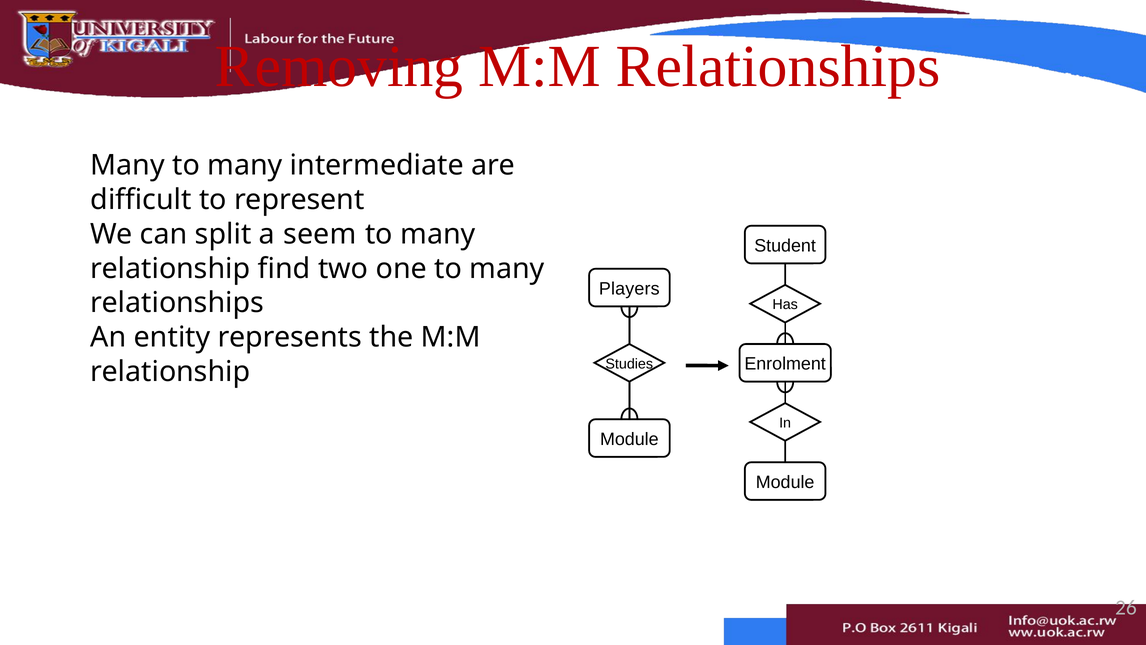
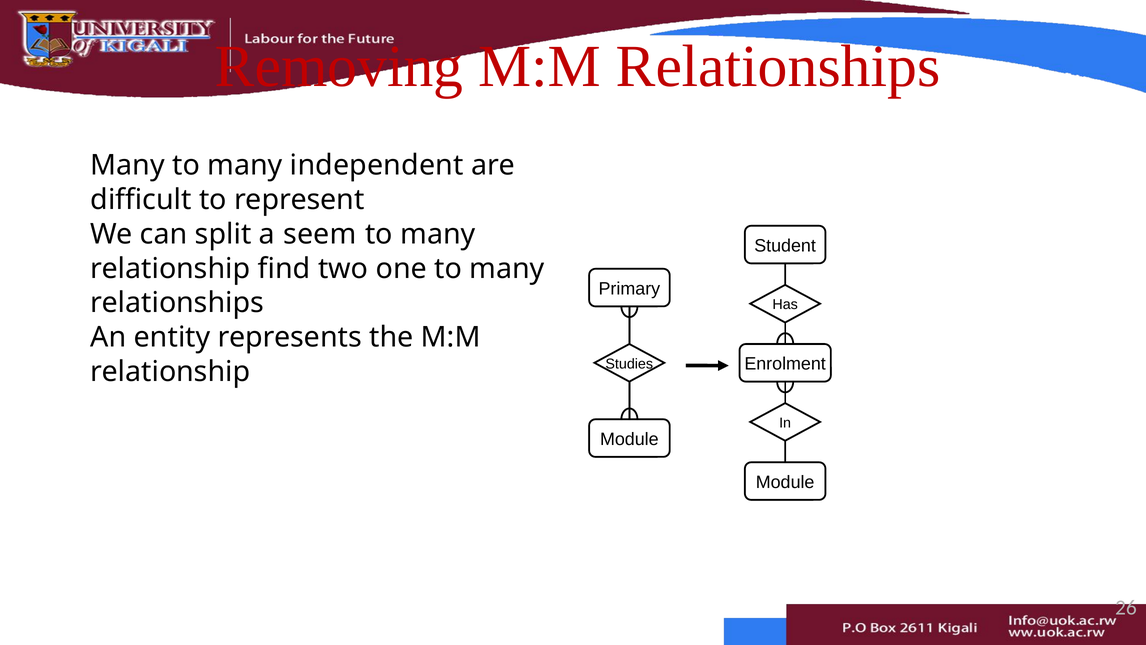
intermediate: intermediate -> independent (377, 165)
Players: Players -> Primary (629, 289)
